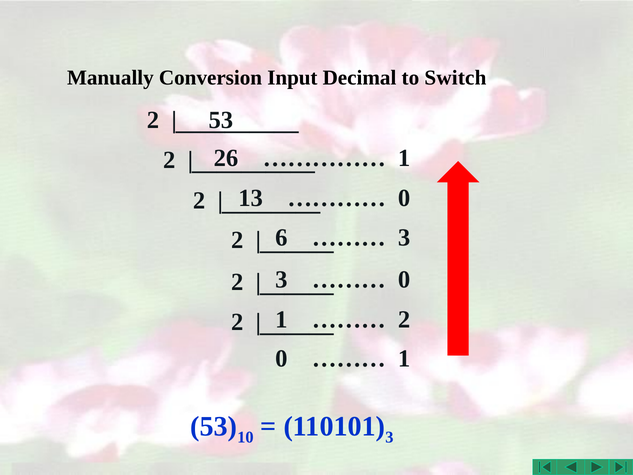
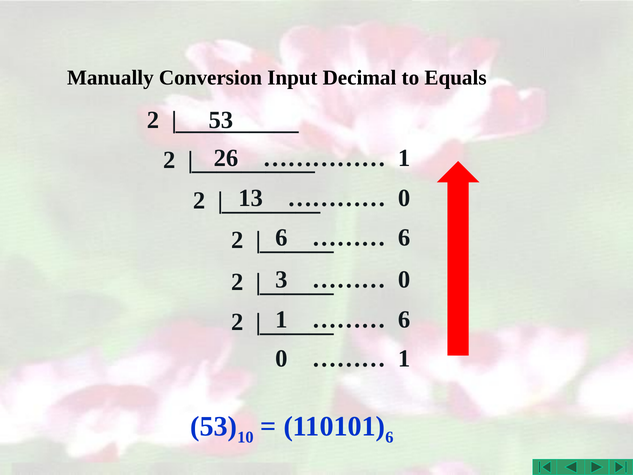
Switch: Switch -> Equals (456, 78)
3: 3 -> 6 (404, 238)
2: 2 -> 6 (404, 320)
3: 3 -> 6 (389, 437)
